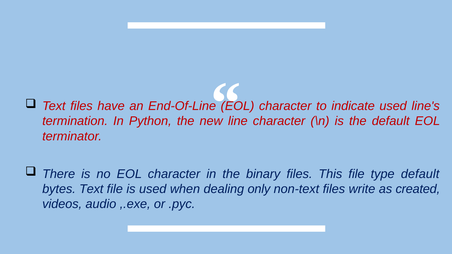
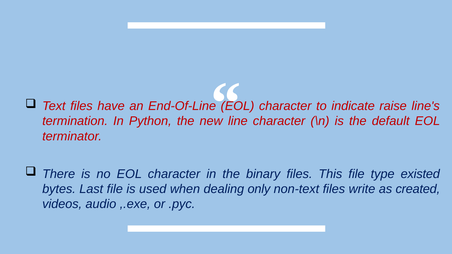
indicate used: used -> raise (393, 106)
type default: default -> existed (420, 174)
bytes Text: Text -> Last (91, 189)
